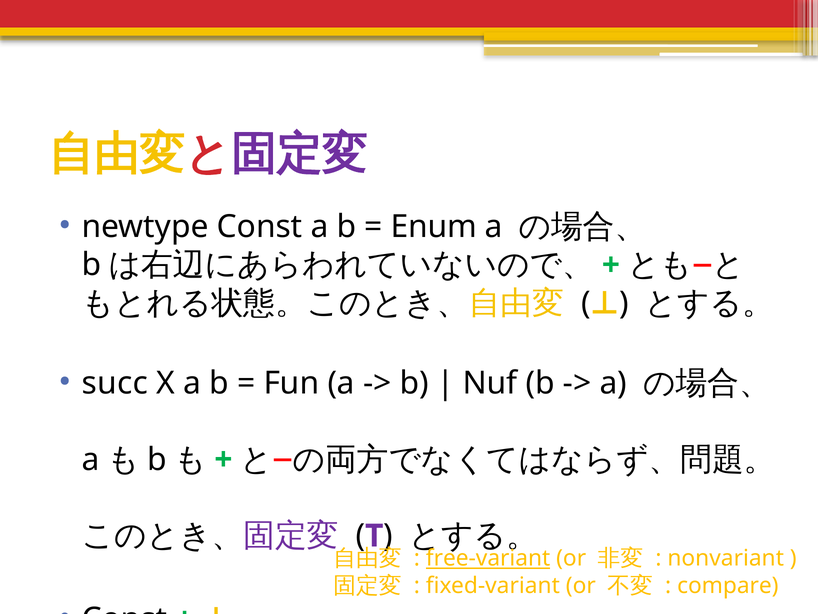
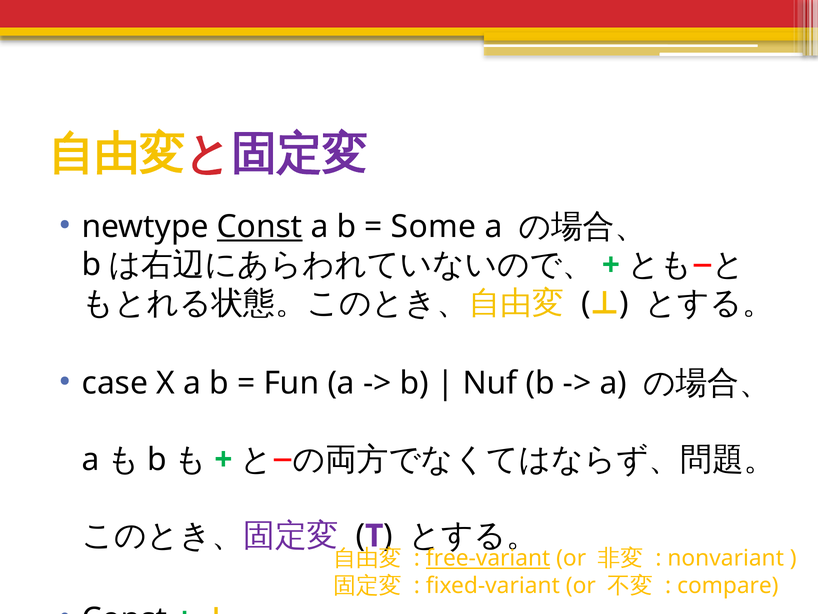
Const underline: none -> present (260, 227)
Enum: Enum -> Some (434, 227)
succ: succ -> case (115, 383)
